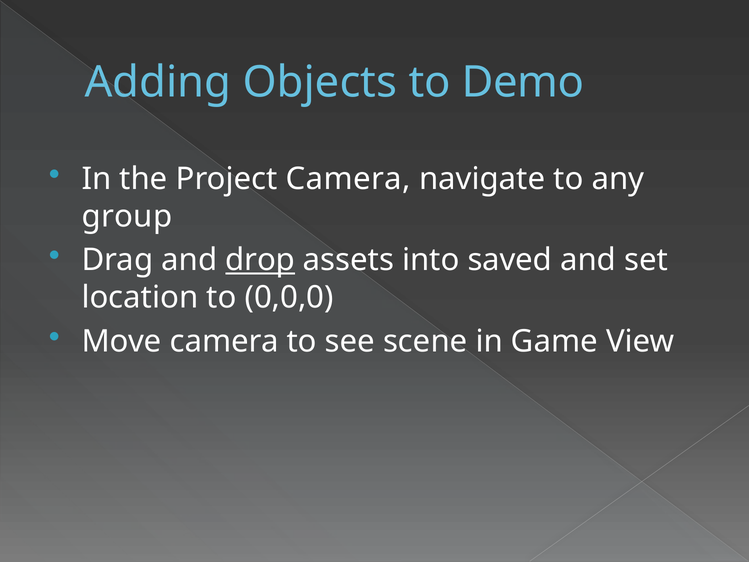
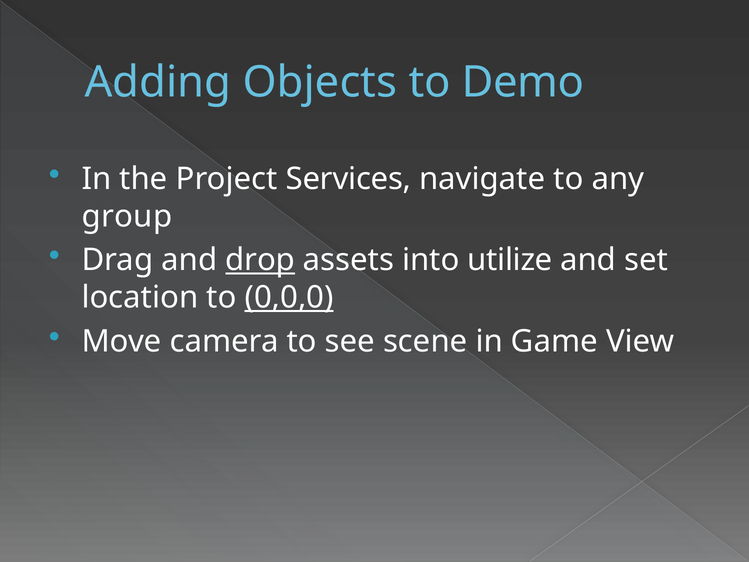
Project Camera: Camera -> Services (348, 179)
saved: saved -> utilize (510, 260)
0,0,0 underline: none -> present (289, 297)
